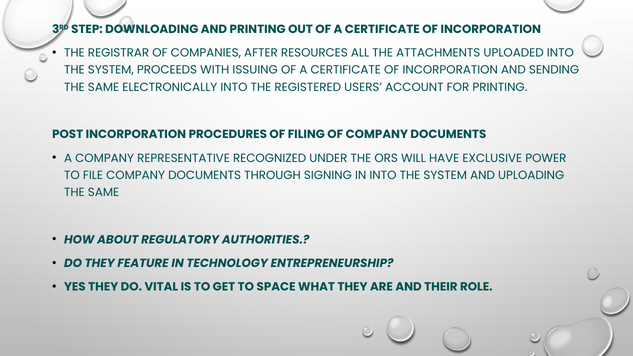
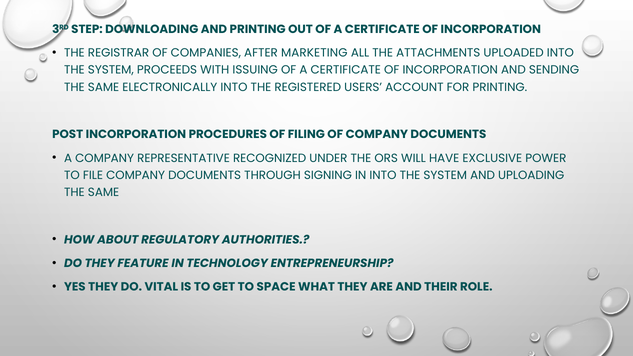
RESOURCES: RESOURCES -> MARKETING (314, 53)
